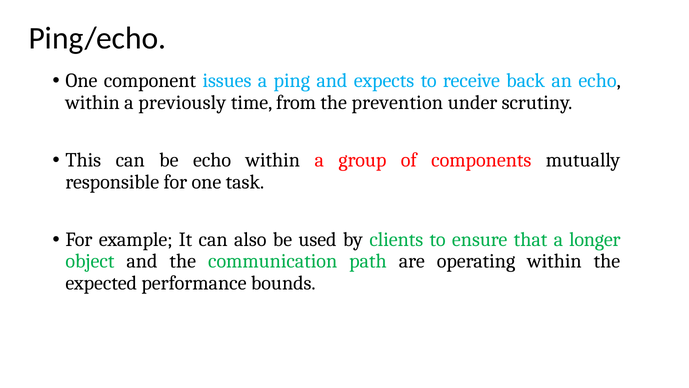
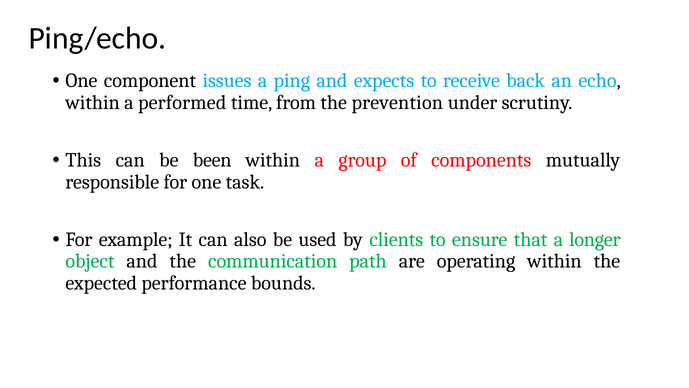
previously: previously -> performed (182, 102)
be echo: echo -> been (212, 160)
